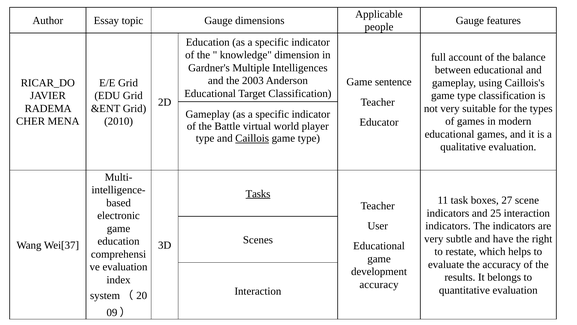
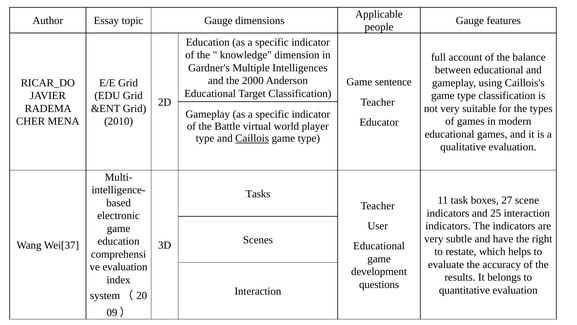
2003: 2003 -> 2000 (253, 81)
Tasks underline: present -> none (258, 194)
accuracy: accuracy -> questions (379, 284)
